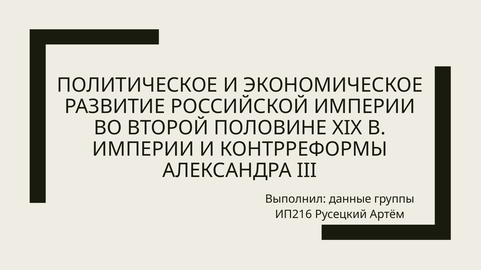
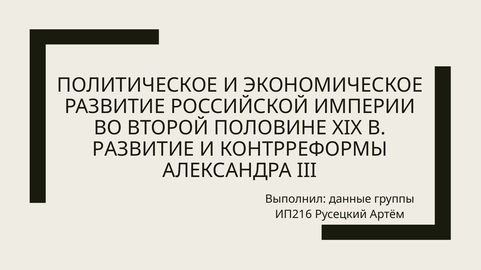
ИМПЕРИИ: ИМПЕРИИ -> РАЗВИТИЕ (143, 150)
